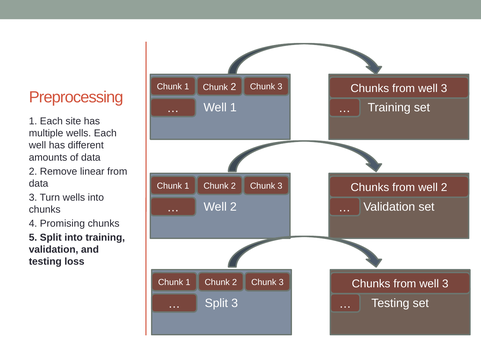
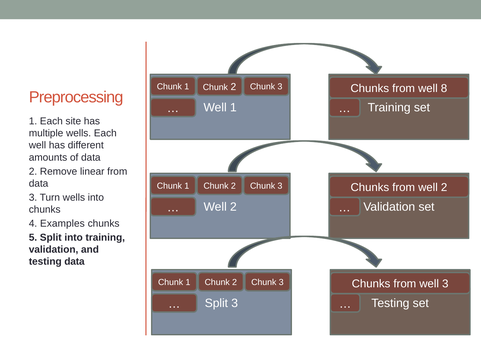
3: 3 -> 8 (444, 88)
Promising: Promising -> Examples (62, 223)
testing loss: loss -> data (74, 261)
